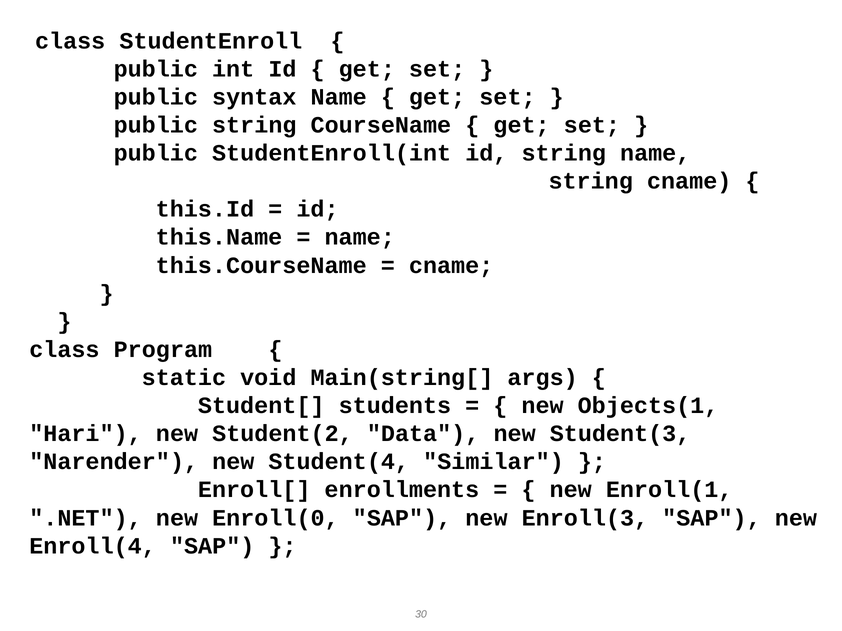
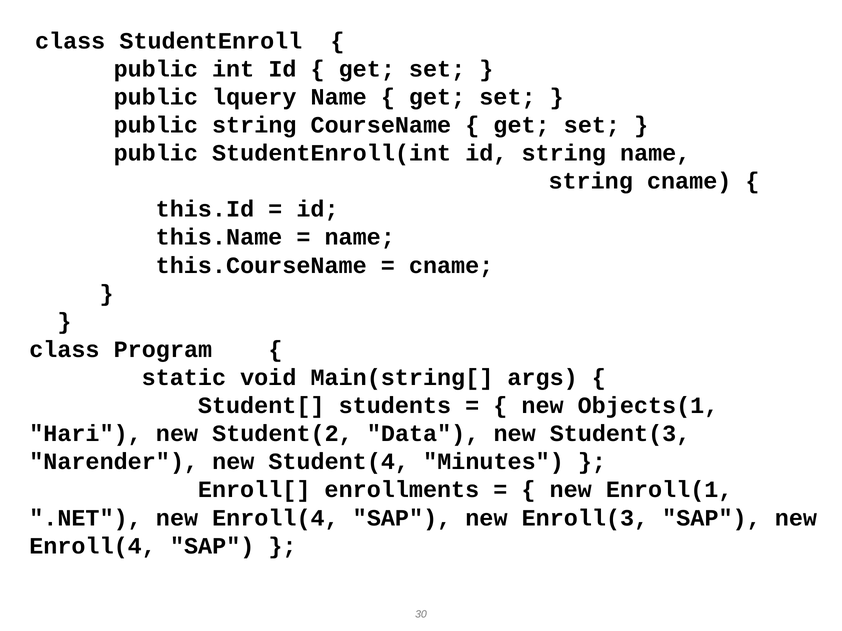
syntax: syntax -> lquery (254, 97)
Similar: Similar -> Minutes (494, 462)
.NET new Enroll(0: Enroll(0 -> Enroll(4 (275, 518)
